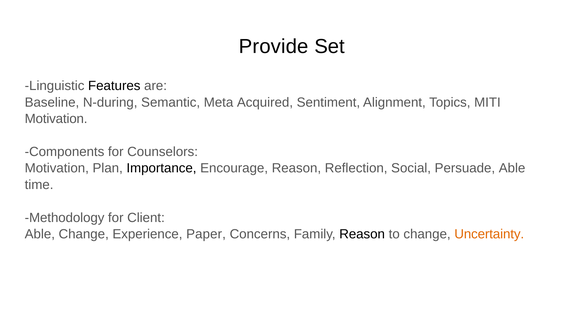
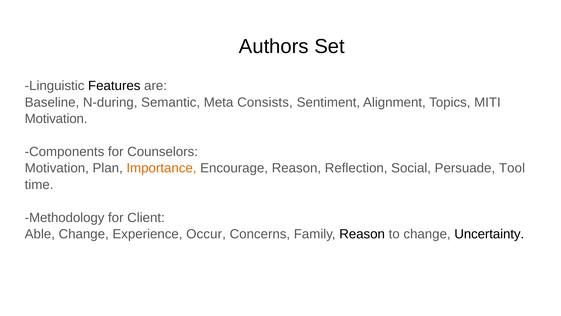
Provide: Provide -> Authors (274, 46)
Acquired: Acquired -> Consists (265, 102)
Importance colour: black -> orange (161, 168)
Persuade Able: Able -> Tool (512, 168)
Paper: Paper -> Occur (206, 234)
Uncertainty colour: orange -> black (489, 234)
